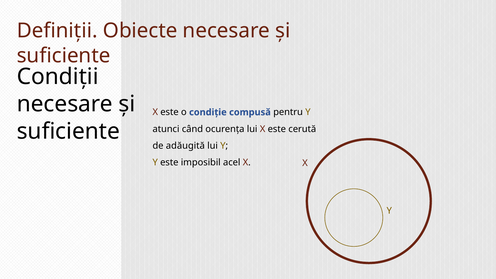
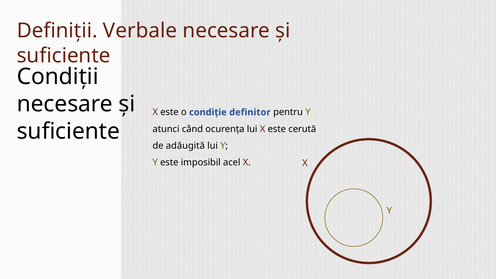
Obiecte: Obiecte -> Verbale (140, 31)
compusă: compusă -> definitor (250, 112)
